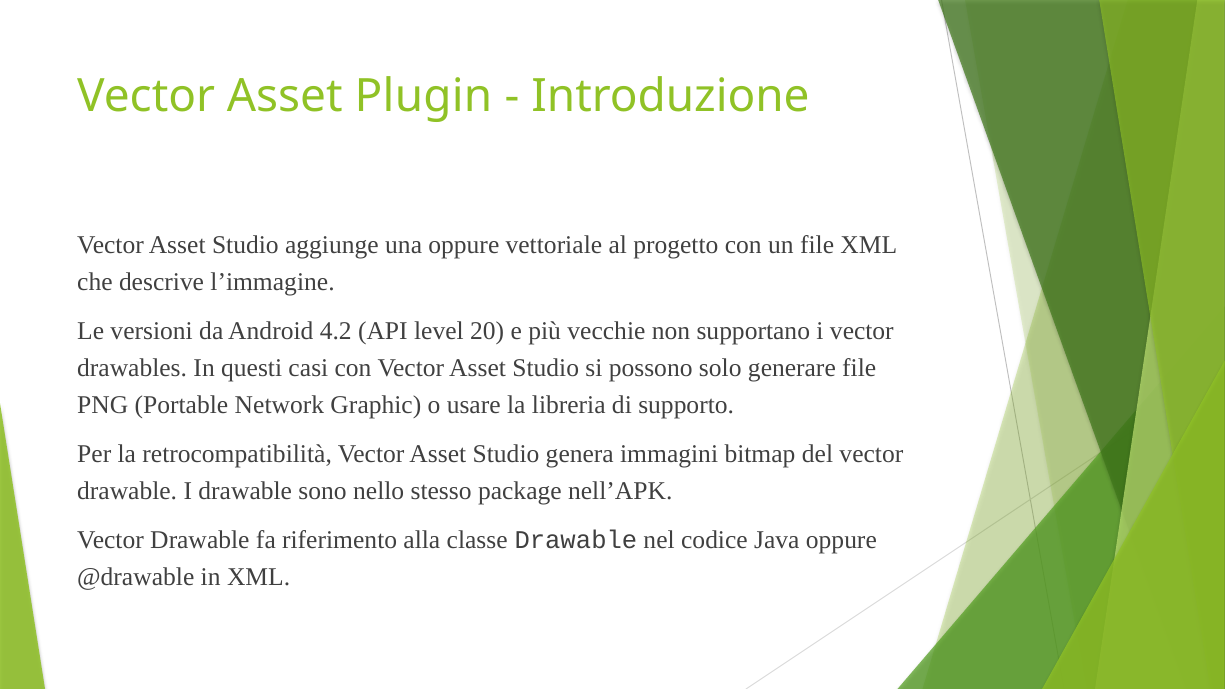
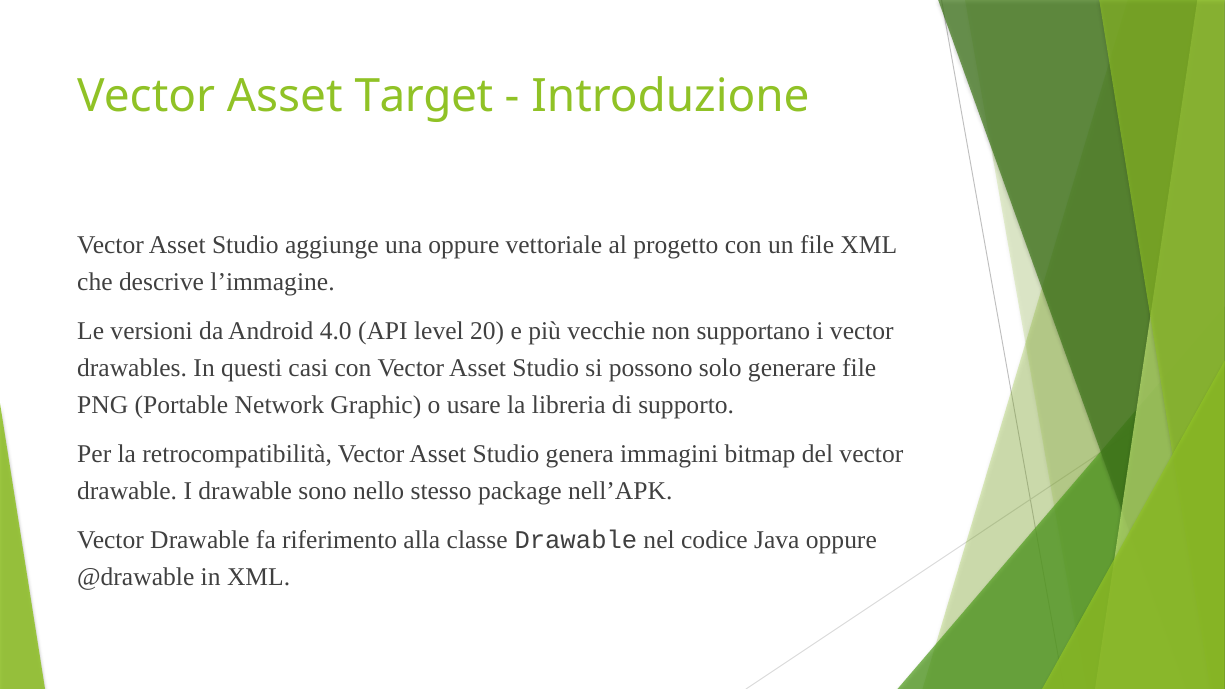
Plugin: Plugin -> Target (424, 97)
4.2: 4.2 -> 4.0 (336, 331)
